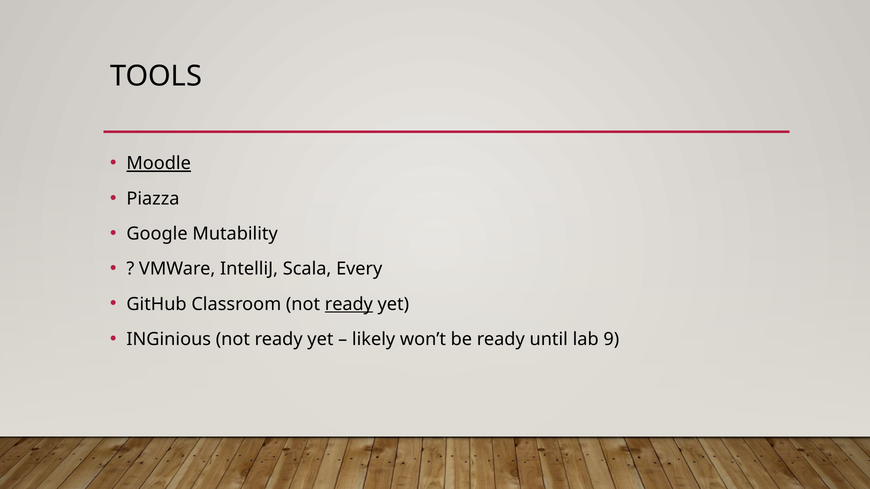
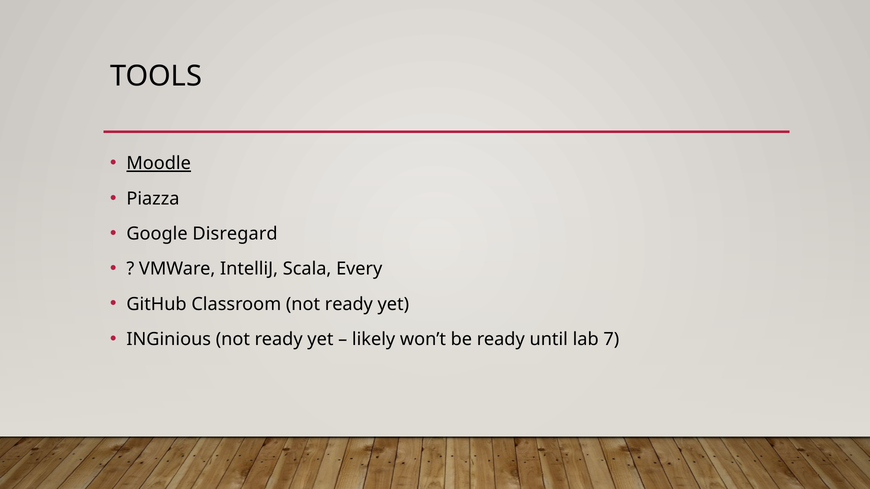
Mutability: Mutability -> Disregard (235, 234)
ready underline: present -> none (349, 304)
9: 9 -> 7 (611, 339)
